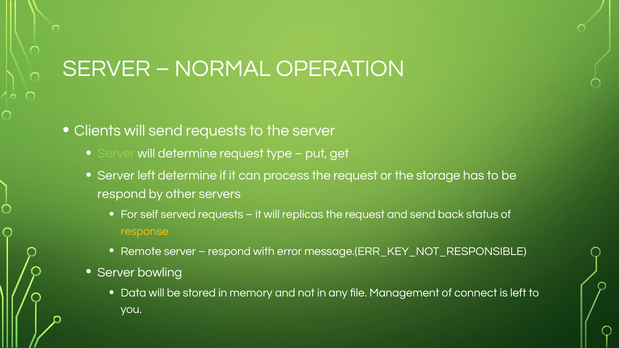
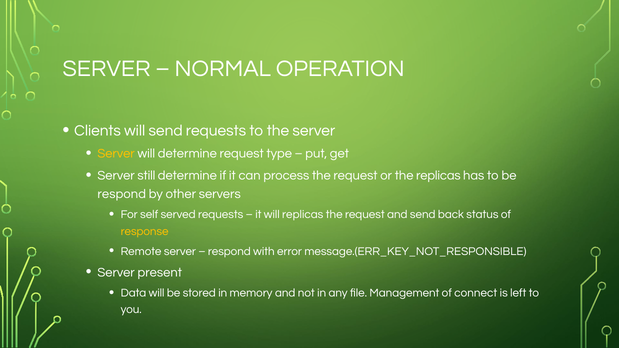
Server colour: light green -> yellow (116, 154)
Server left: left -> still (146, 176)
the storage: storage -> replicas (438, 176)
bowling: bowling -> present (160, 272)
